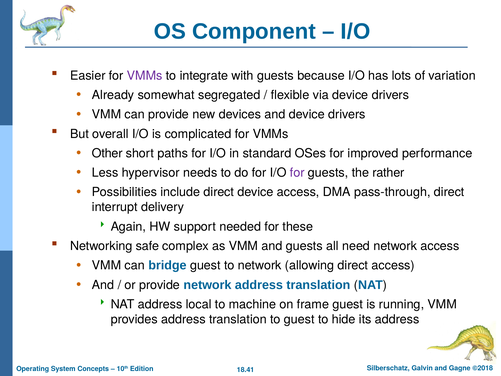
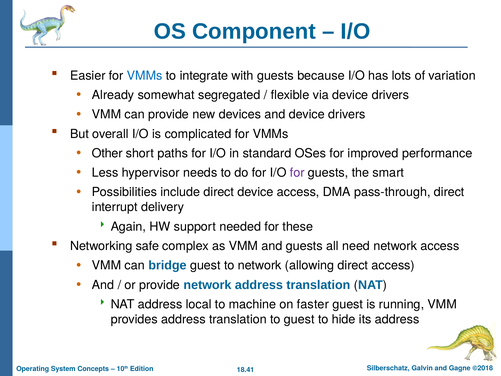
VMMs colour: purple -> blue (145, 76)
rather: rather -> smart (388, 173)
frame: frame -> faster (313, 304)
